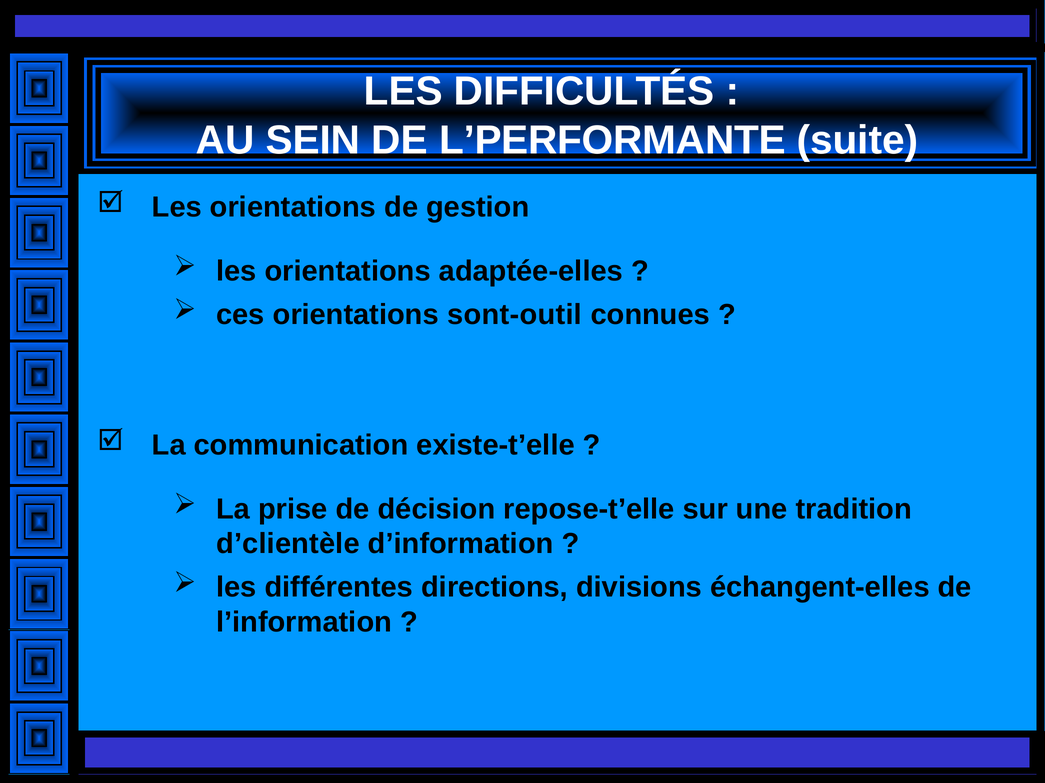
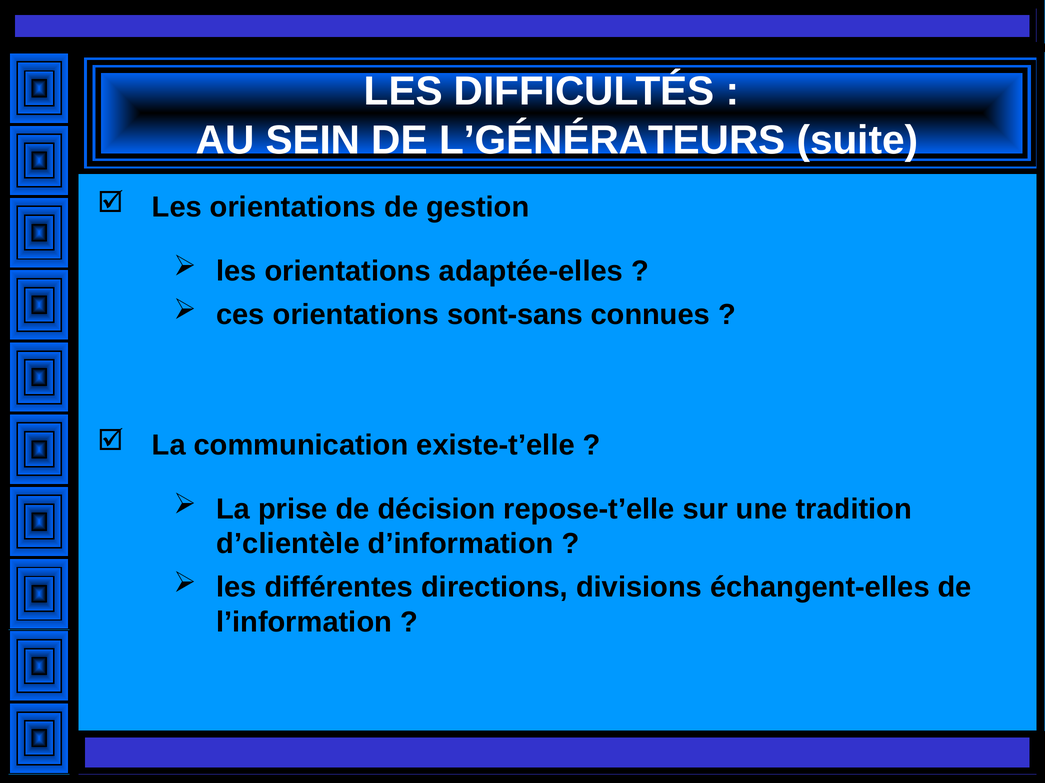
L’PERFORMANTE: L’PERFORMANTE -> L’GÉNÉRATEURS (612, 140)
sont-outil: sont-outil -> sont-sans (515, 315)
